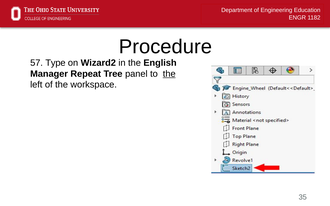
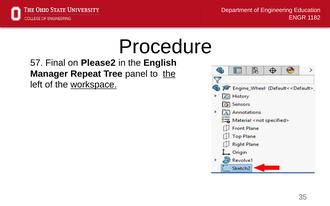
Type: Type -> Final (55, 63)
Wizard2: Wizard2 -> Please2 (98, 63)
workspace underline: none -> present (94, 85)
